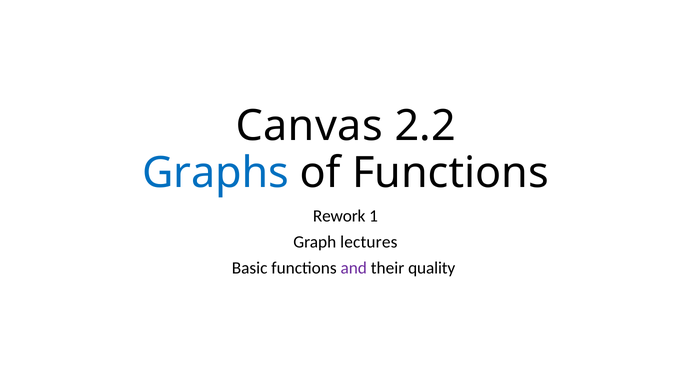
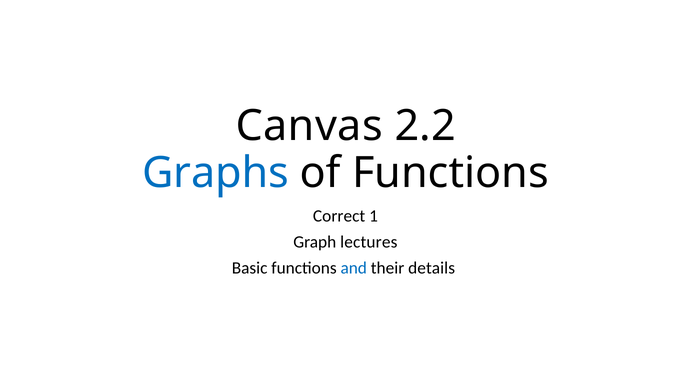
Rework: Rework -> Correct (339, 216)
and colour: purple -> blue (354, 268)
quality: quality -> details (432, 268)
